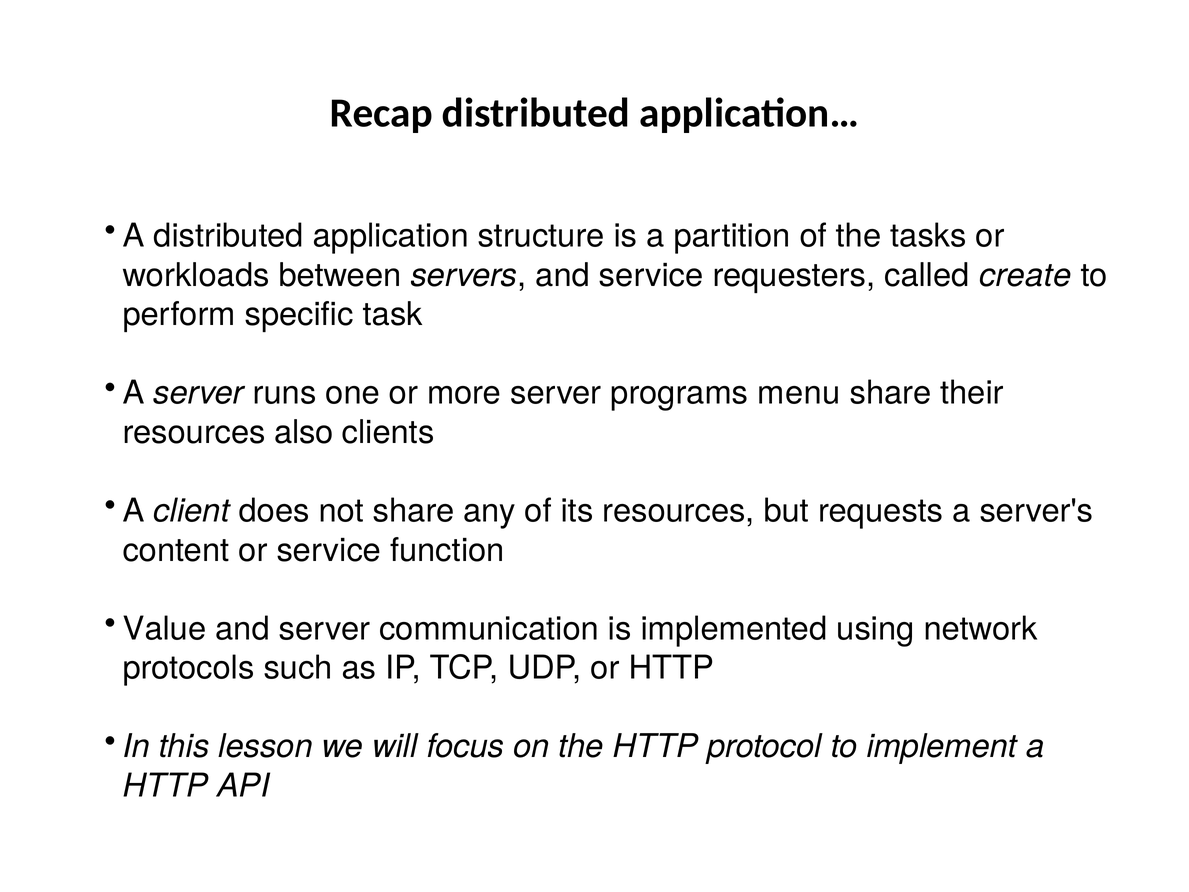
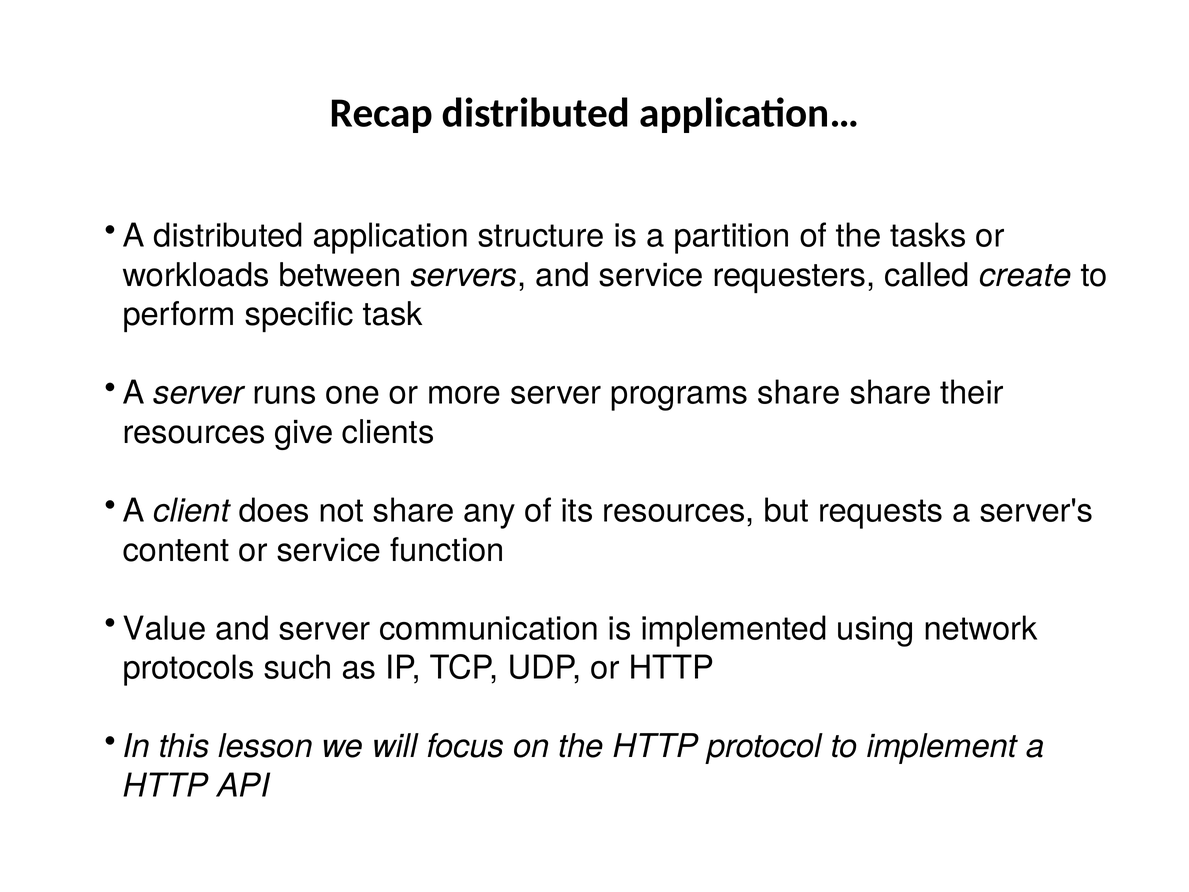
programs menu: menu -> share (799, 393)
also: also -> give (304, 432)
